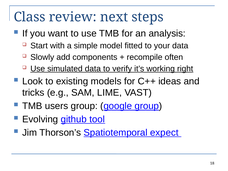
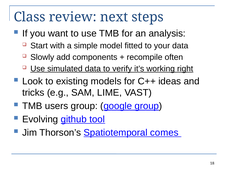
expect: expect -> comes (164, 133)
